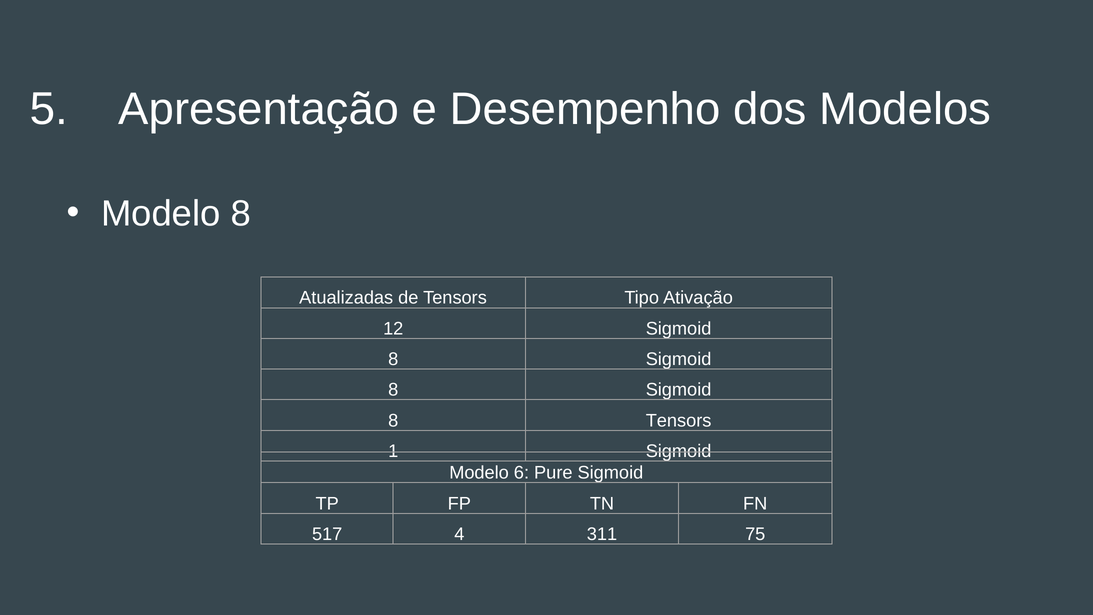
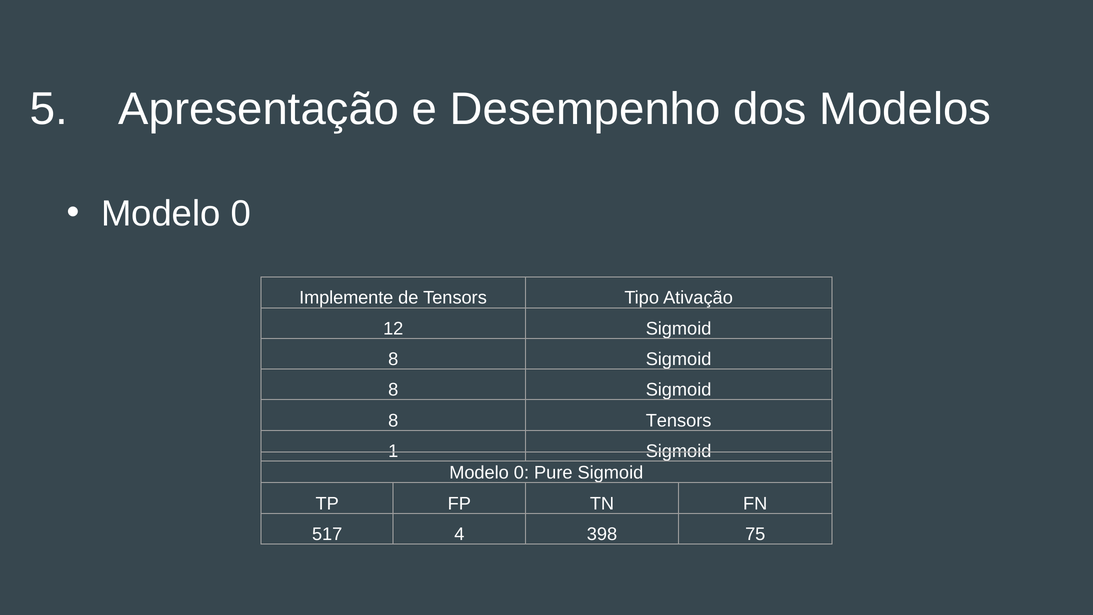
8: 8 -> 0 (241, 214)
Atualizadas: Atualizadas -> Implemente (346, 298)
6: 6 -> 0 (521, 473)
311: 311 -> 398 (602, 534)
